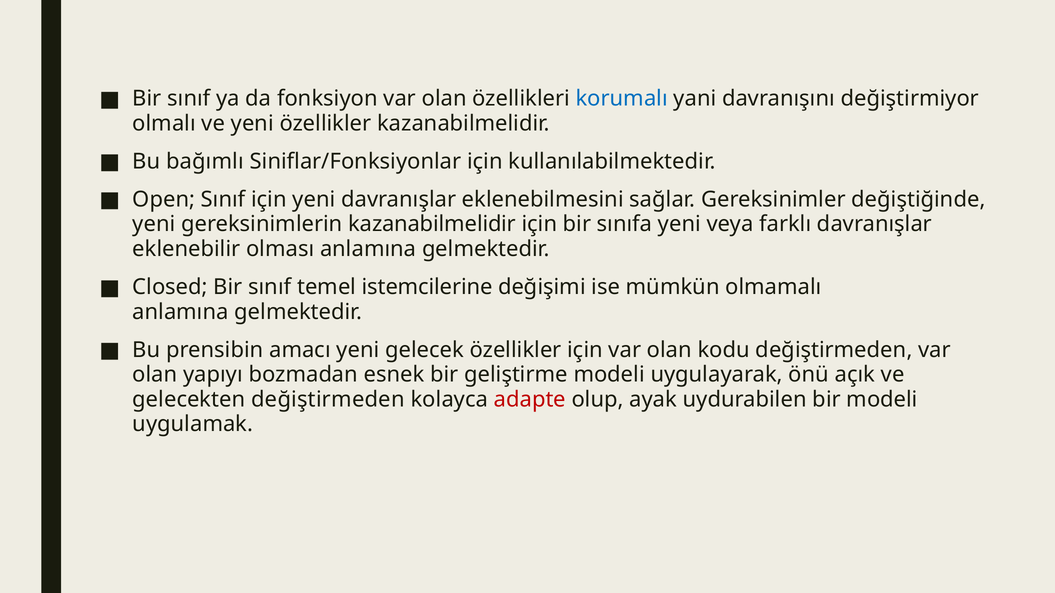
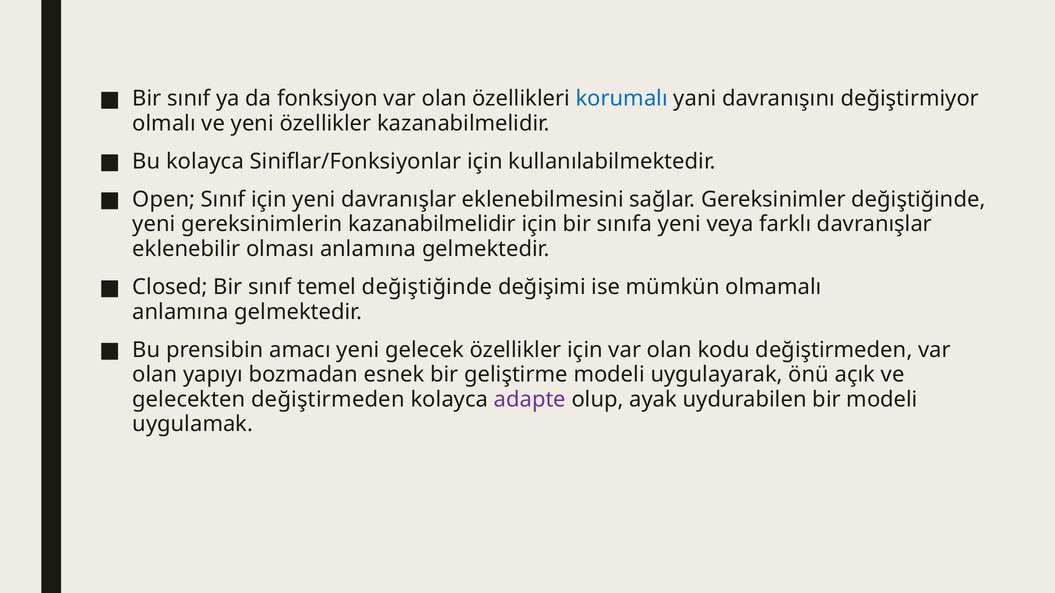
Bu bağımlı: bağımlı -> kolayca (205, 161)
temel istemcilerine: istemcilerine -> değiştiğinde (427, 287)
adapte colour: red -> purple (530, 400)
